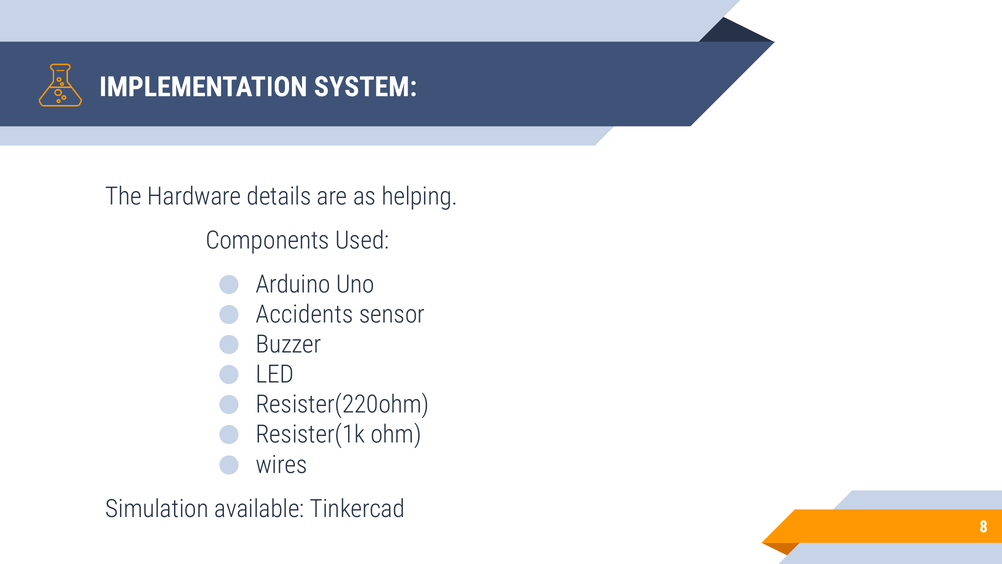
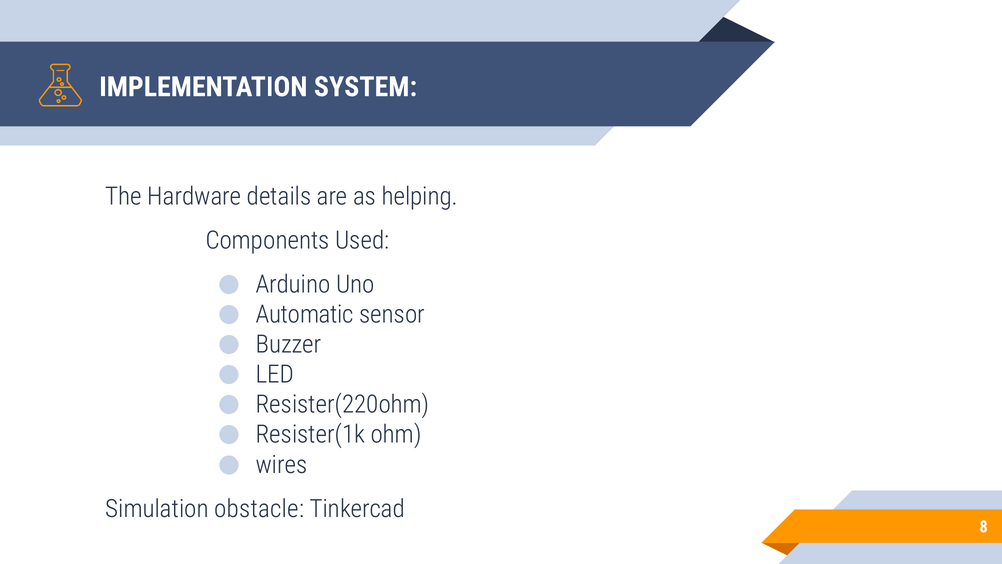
Accidents: Accidents -> Automatic (305, 314)
available: available -> obstacle (259, 508)
